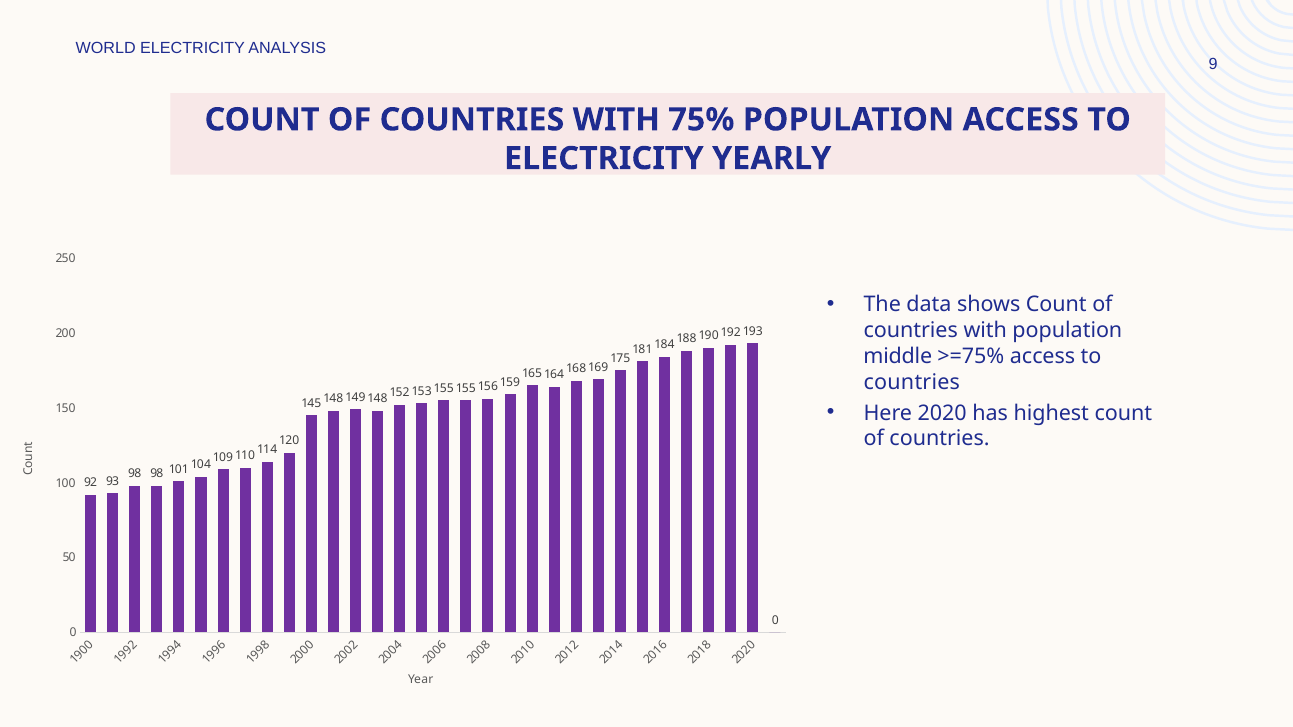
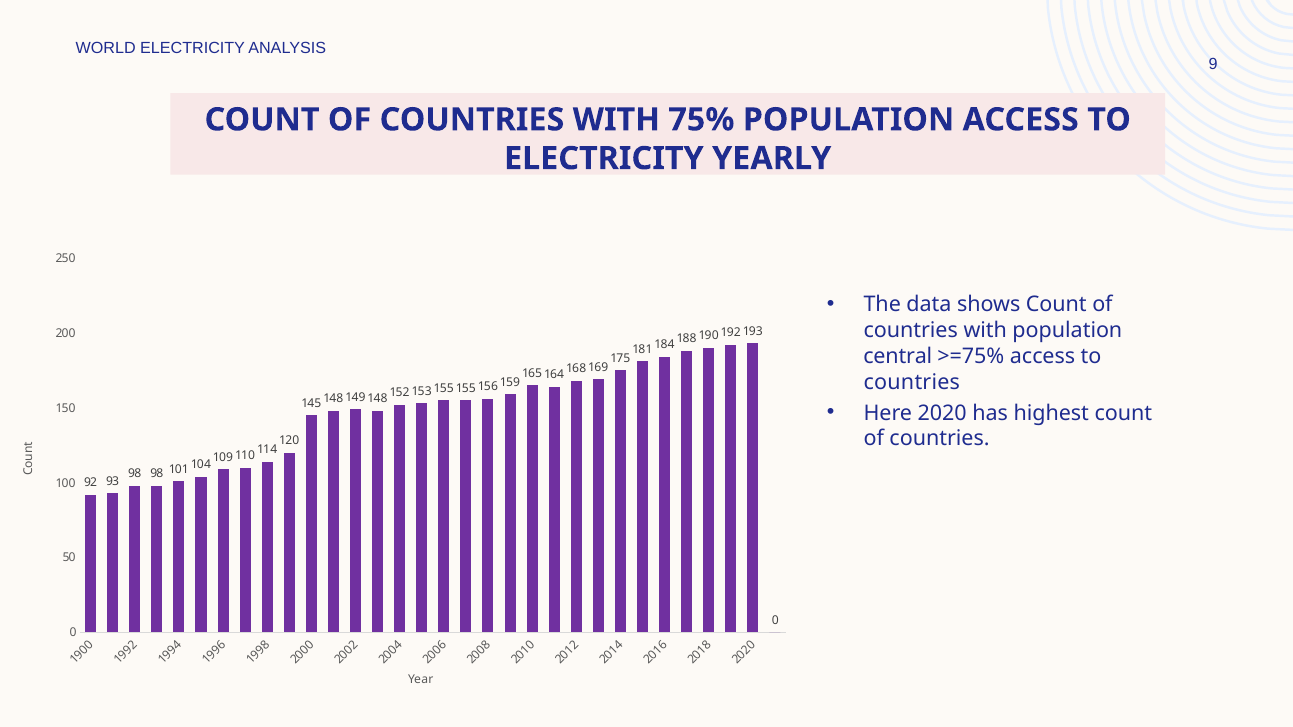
middle: middle -> central (898, 357)
